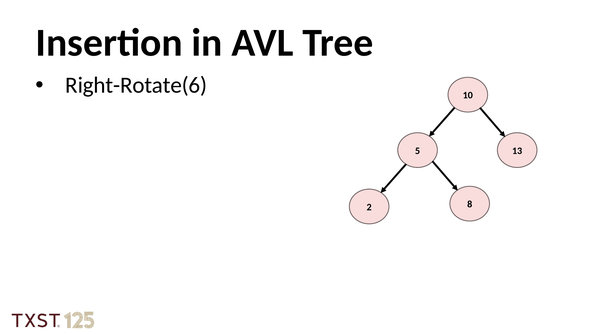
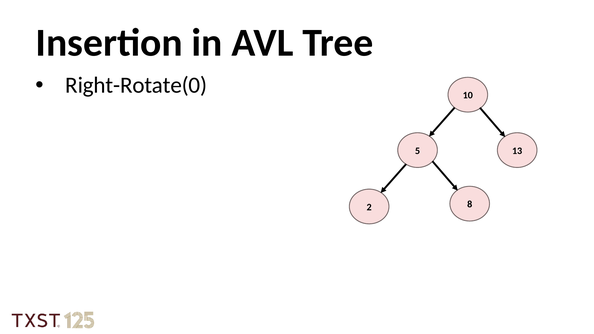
Right-Rotate(6: Right-Rotate(6 -> Right-Rotate(0 (136, 85)
